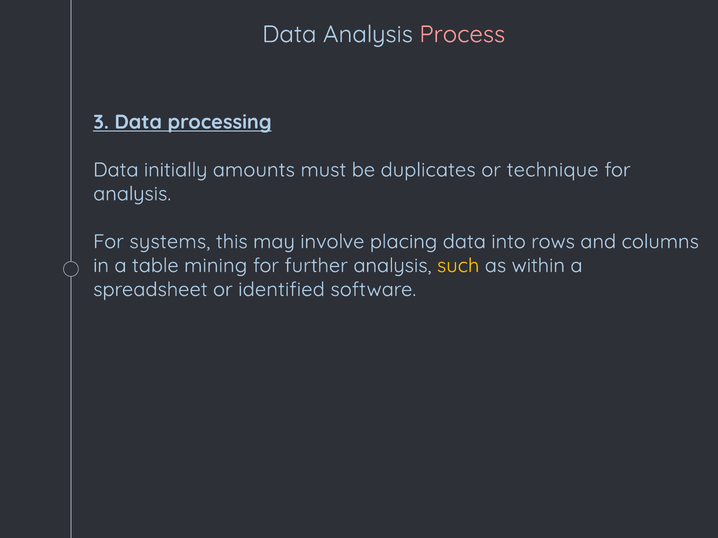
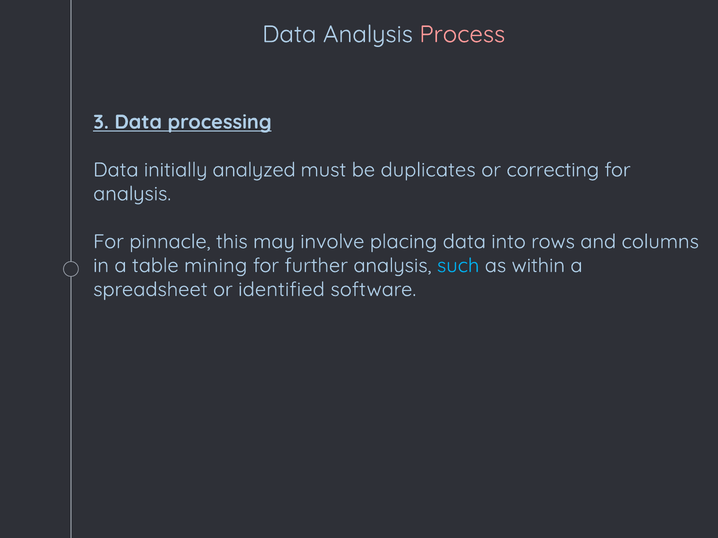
amounts: amounts -> analyzed (254, 170)
technique: technique -> correcting (553, 170)
systems: systems -> pinnacle (170, 242)
such colour: yellow -> light blue (458, 266)
